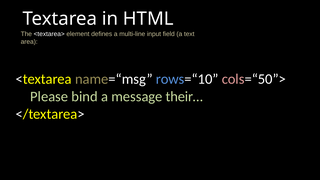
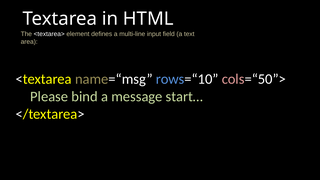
their…: their… -> start… (184, 97)
